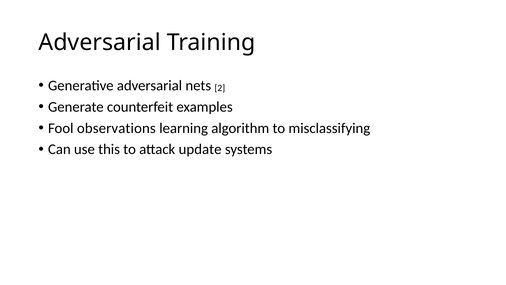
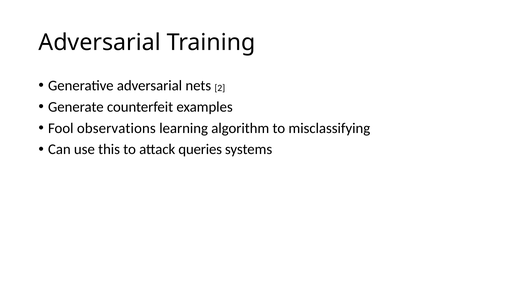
update: update -> queries (200, 149)
